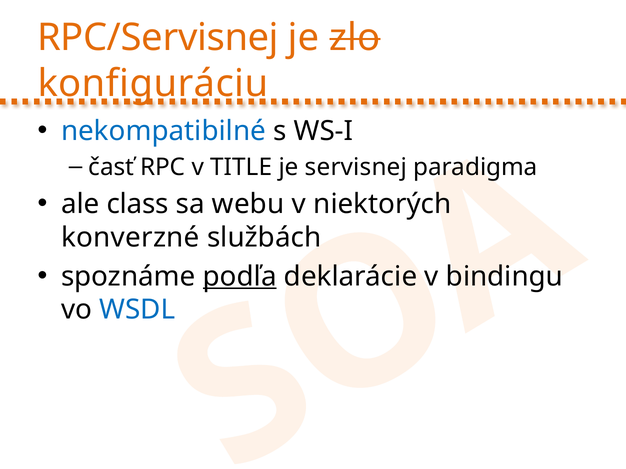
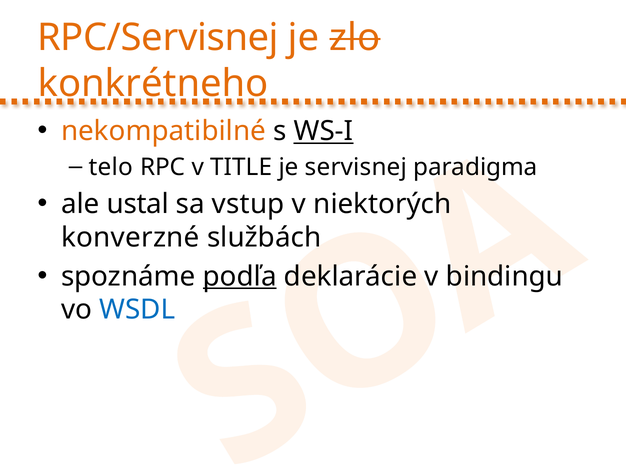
konfiguráciu: konfiguráciu -> konkrétneho (153, 84)
nekompatibilné colour: blue -> orange (163, 131)
WS-I underline: none -> present (324, 131)
časť: časť -> telo (111, 167)
class: class -> ustal (138, 204)
webu: webu -> vstup (248, 204)
